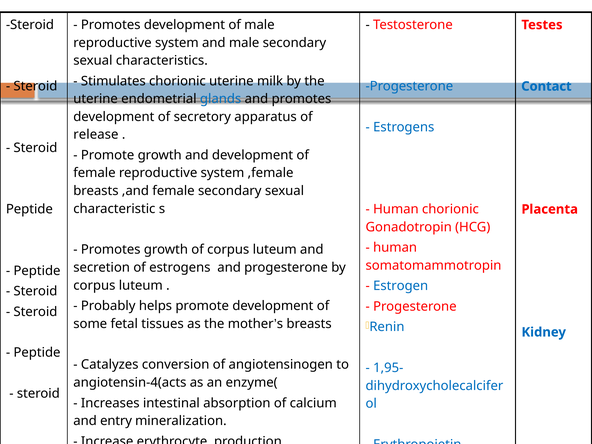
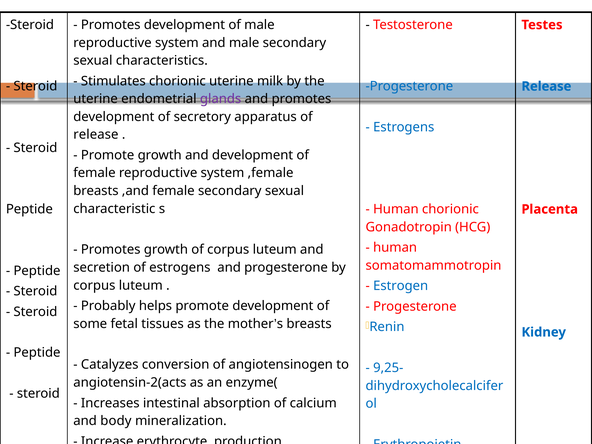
Contact: Contact -> Release (546, 86)
glands colour: blue -> purple (221, 99)
1,95-: 1,95- -> 9,25- (388, 368)
angiotensin-4(acts: angiotensin-4(acts -> angiotensin-2(acts (130, 383)
entry: entry -> body (116, 421)
